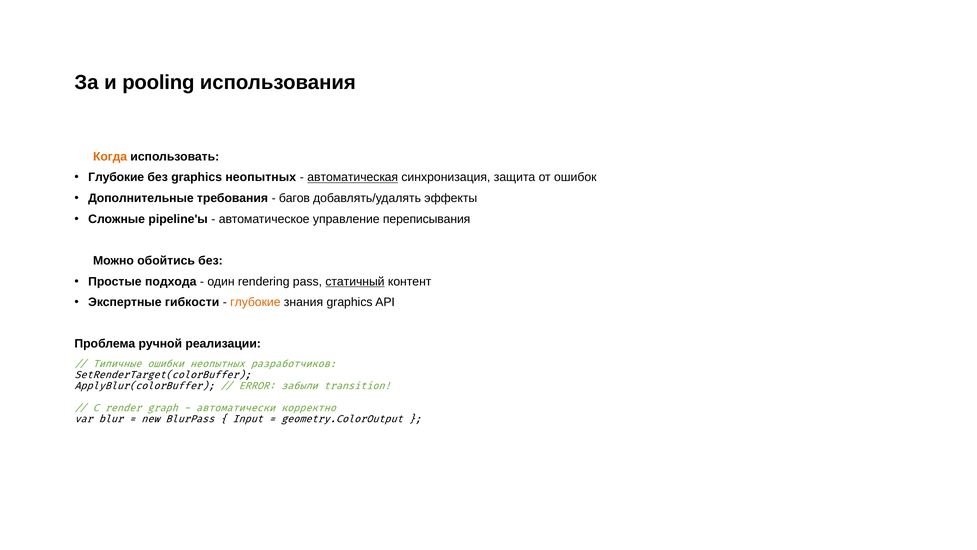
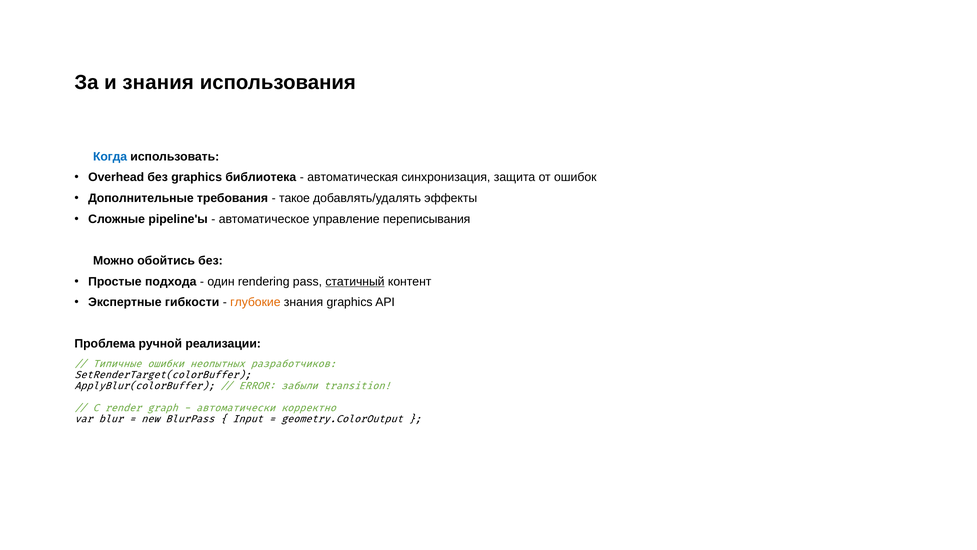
и pooling: pooling -> знания (158, 82)
Когда colour: orange -> blue (110, 156)
Глубокие: Глубокие -> Overhead (116, 177)
graphics неопытных: неопытных -> библиотека (261, 177)
автоматическая underline: present -> none (353, 177)
багов: багов -> такое (294, 198)
